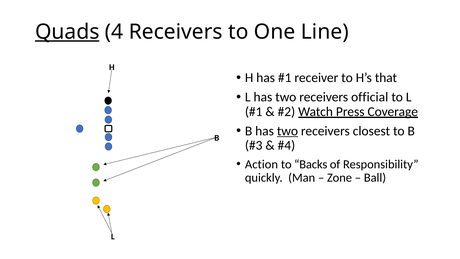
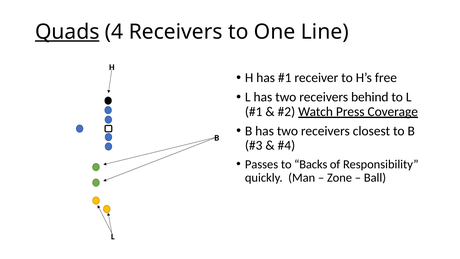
that: that -> free (386, 78)
official: official -> behind (370, 97)
two underline: present -> none (287, 131)
Action: Action -> Passes (262, 164)
